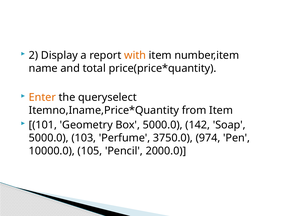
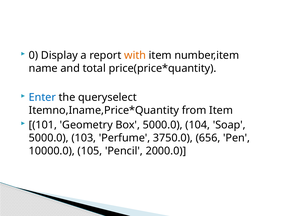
2: 2 -> 0 (33, 55)
Enter colour: orange -> blue (42, 97)
142: 142 -> 104 (198, 125)
974: 974 -> 656 (208, 138)
